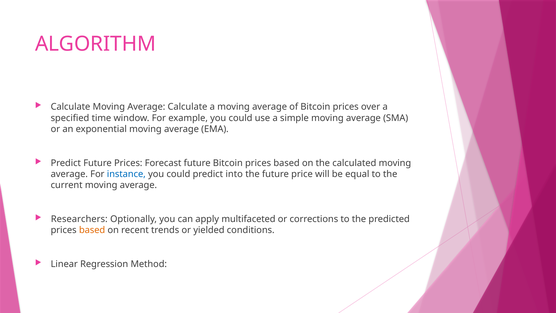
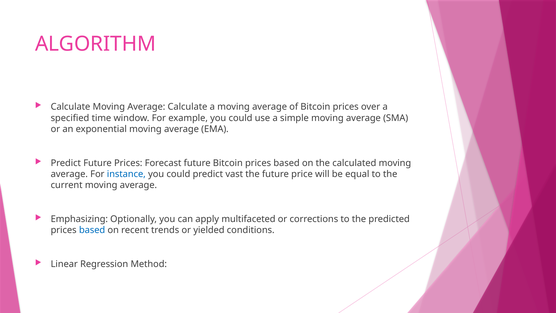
into: into -> vast (234, 174)
Researchers: Researchers -> Emphasizing (79, 219)
based colour: orange -> blue (92, 230)
